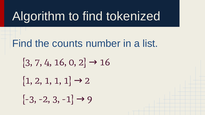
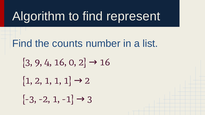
tokenized: tokenized -> represent (133, 16)
7: 7 -> 9 (38, 62)
-2 3: 3 -> 1 (56, 99)
-1 9: 9 -> 3 (90, 99)
